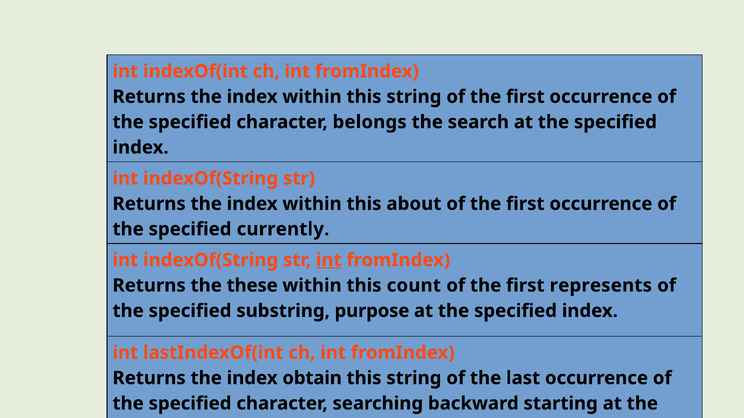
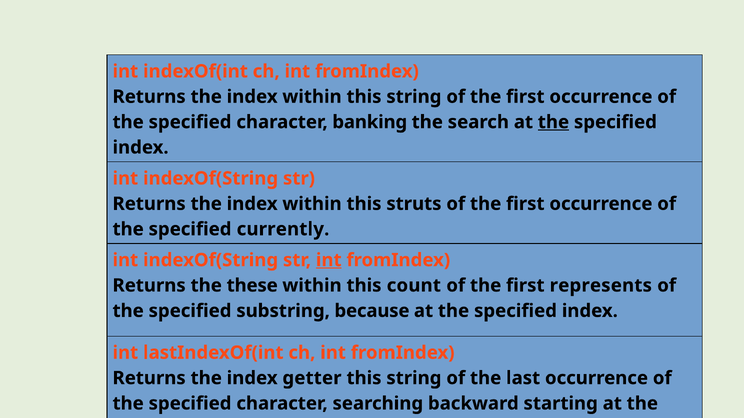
belongs: belongs -> banking (370, 122)
the underline: none -> present (553, 122)
about: about -> struts (414, 204)
purpose: purpose -> because (372, 311)
obtain: obtain -> getter (312, 378)
